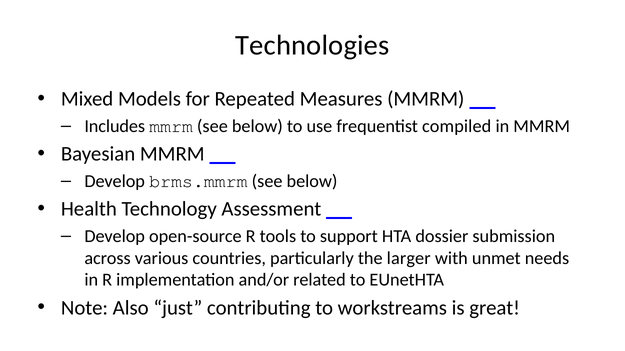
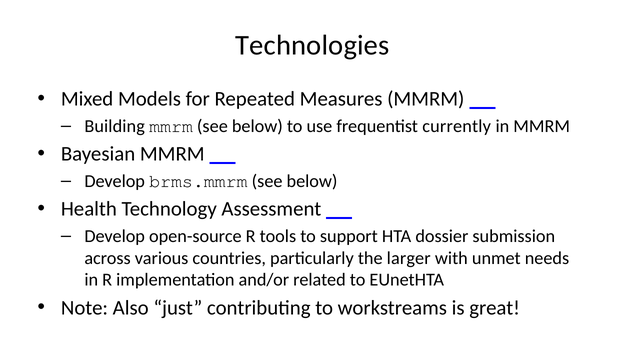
Includes: Includes -> Building (115, 126)
compiled: compiled -> currently (457, 126)
